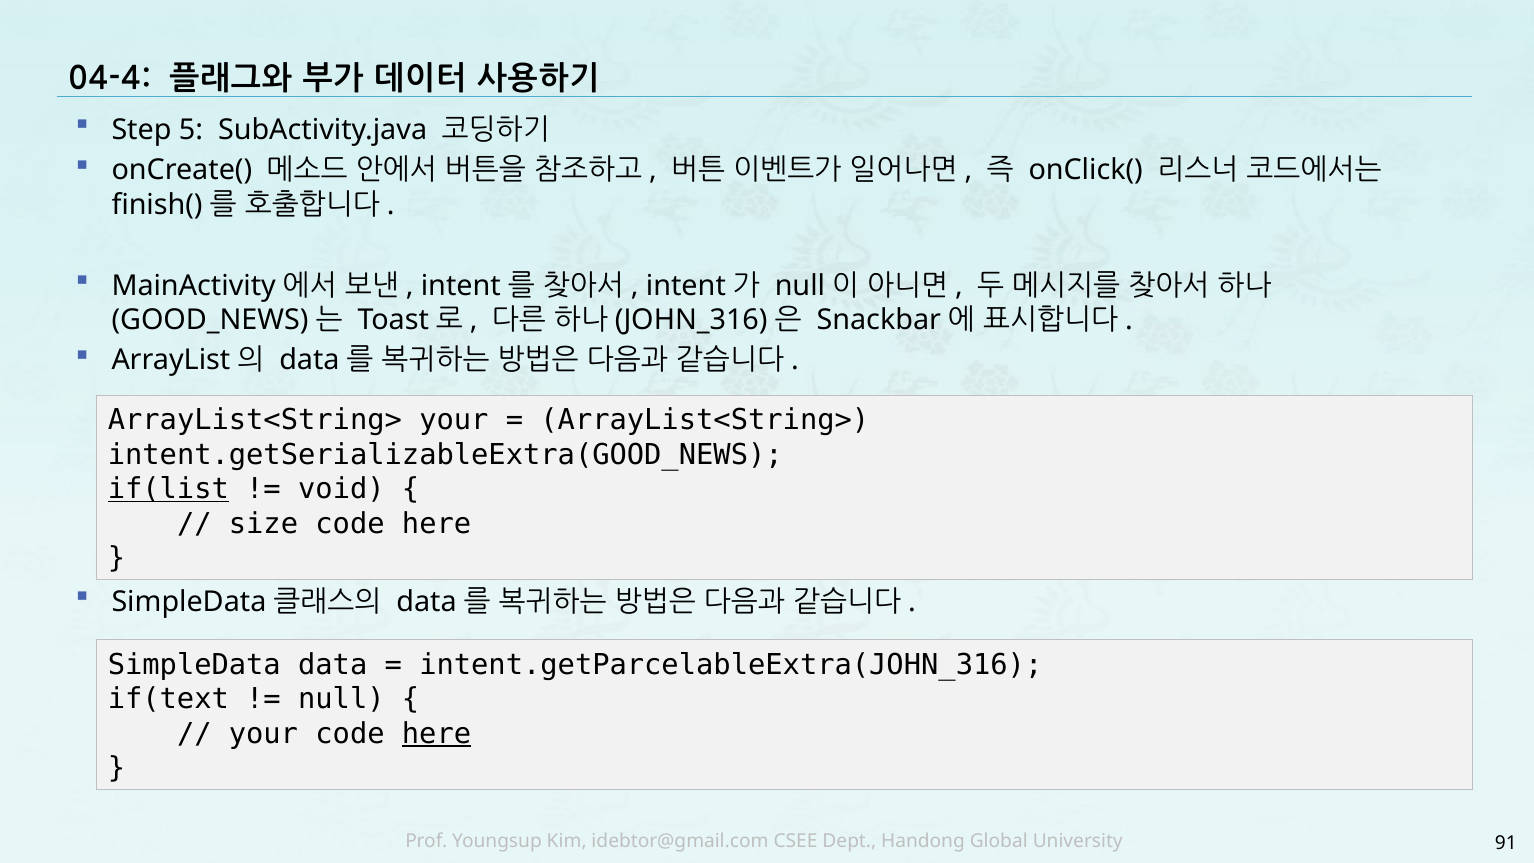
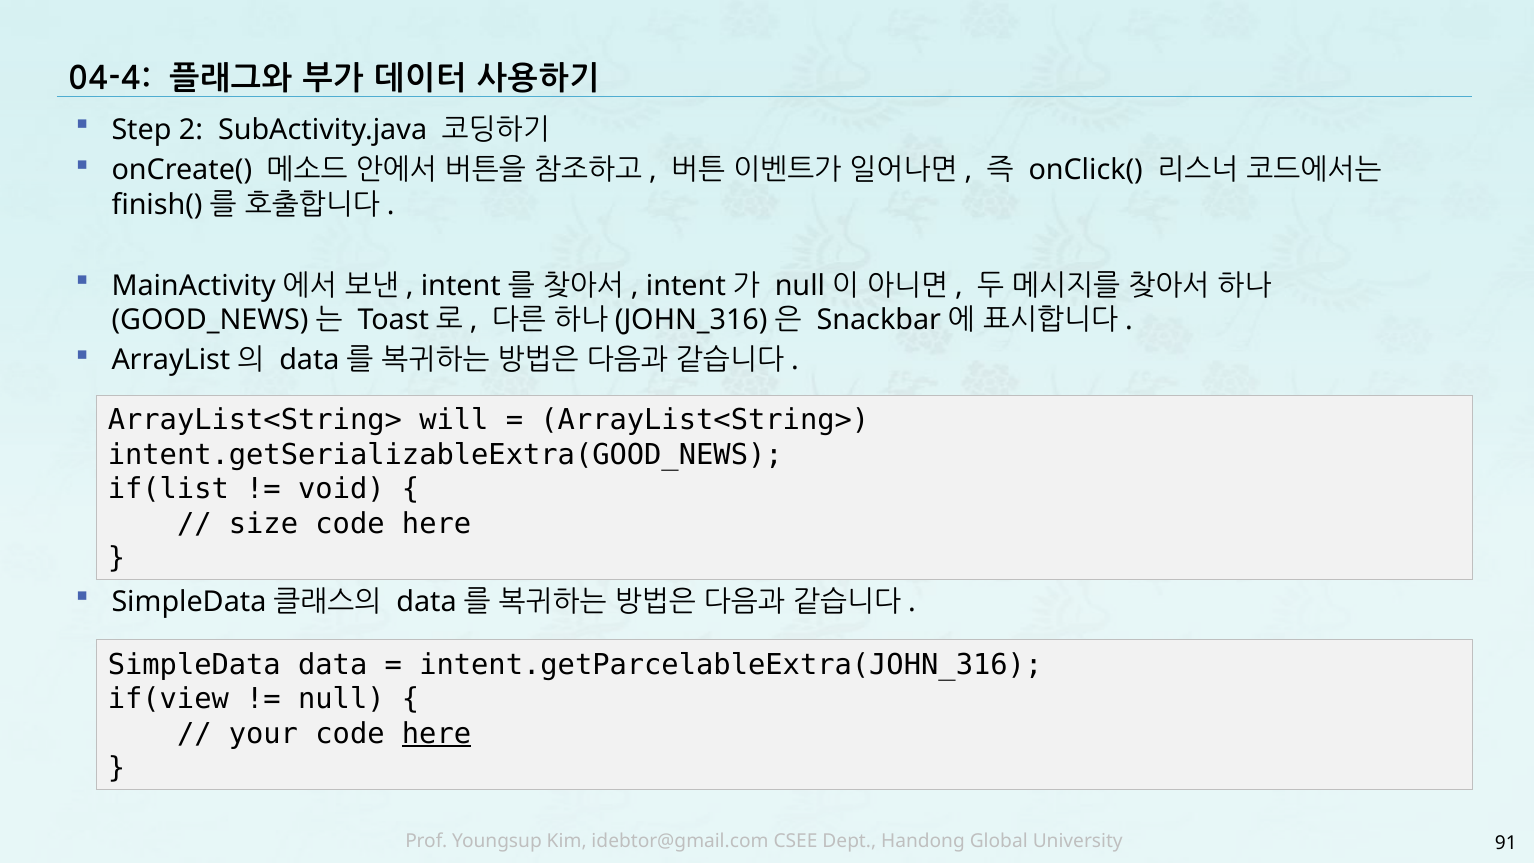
5: 5 -> 2 (191, 130)
ArrayList<String> your: your -> will (454, 420)
if(list underline: present -> none (168, 489)
if(text: if(text -> if(view (168, 699)
